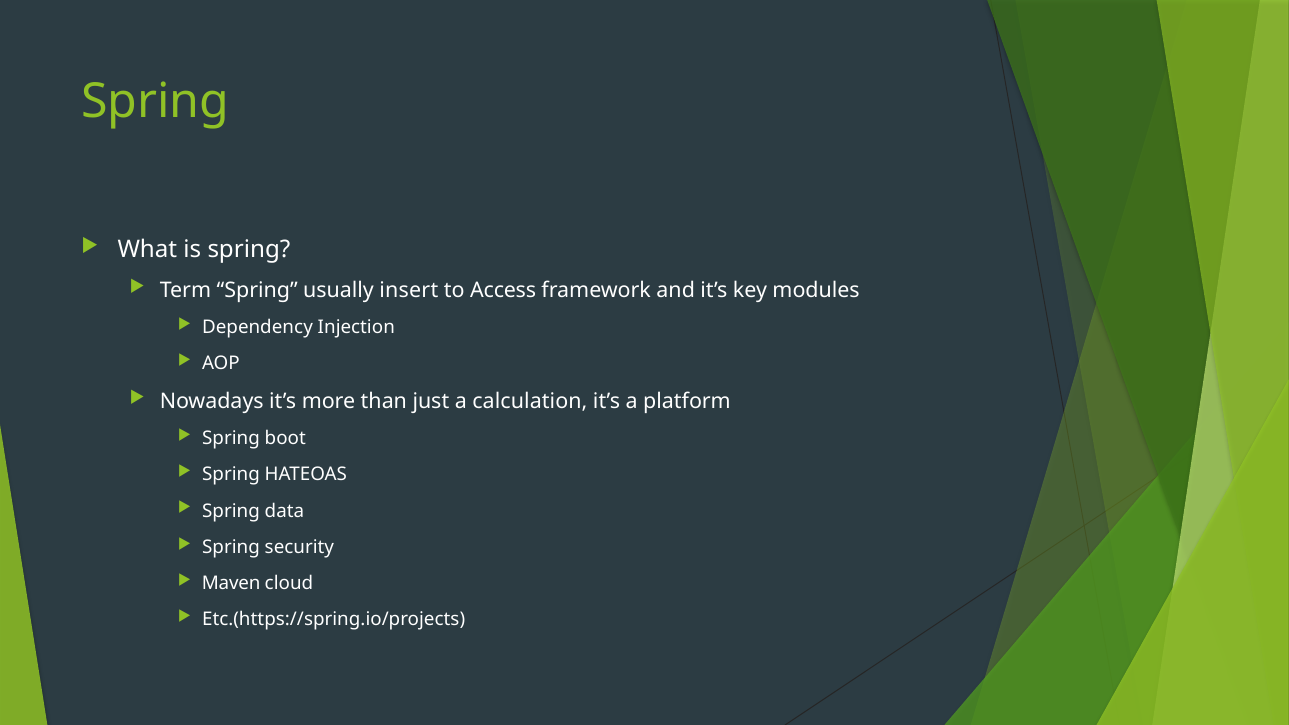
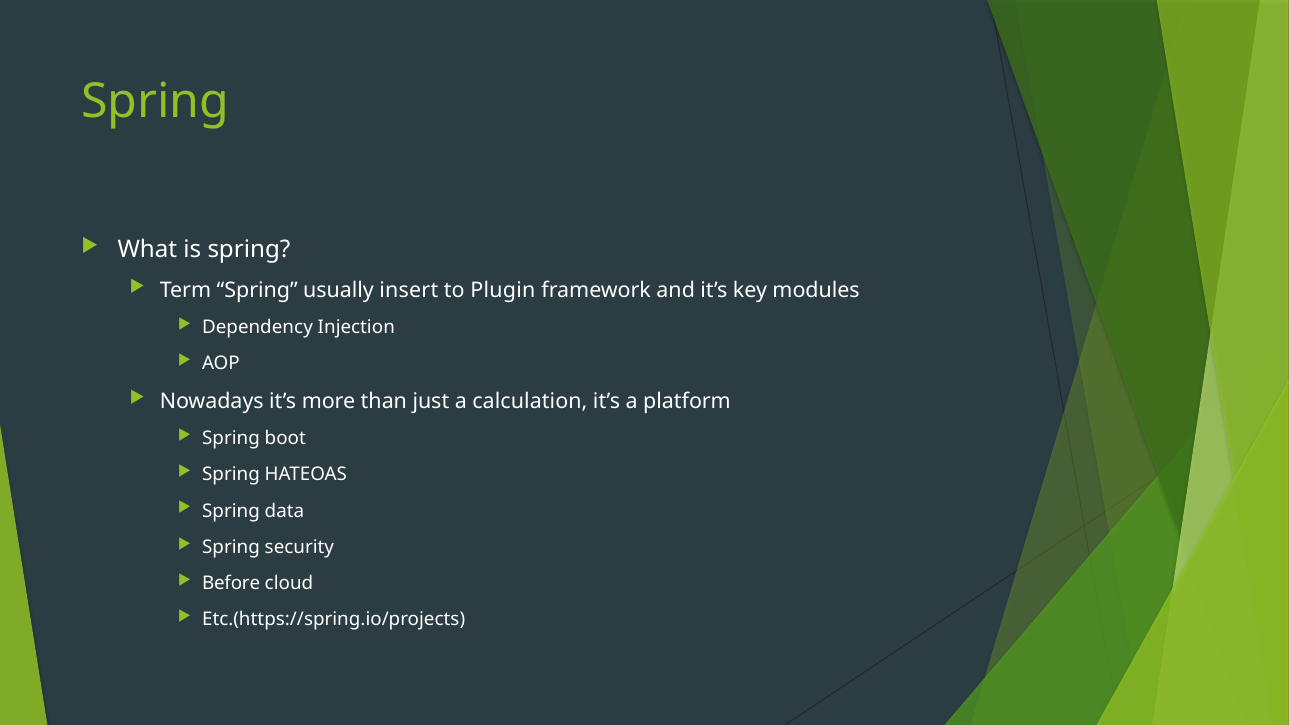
Access: Access -> Plugin (503, 290)
Maven: Maven -> Before (231, 583)
